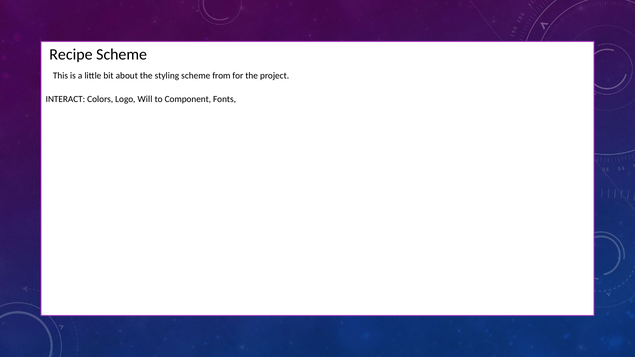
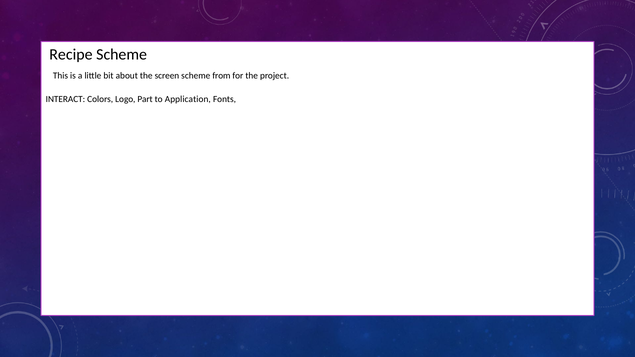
styling: styling -> screen (167, 76)
Will: Will -> Part (145, 99)
Component: Component -> Application (188, 99)
